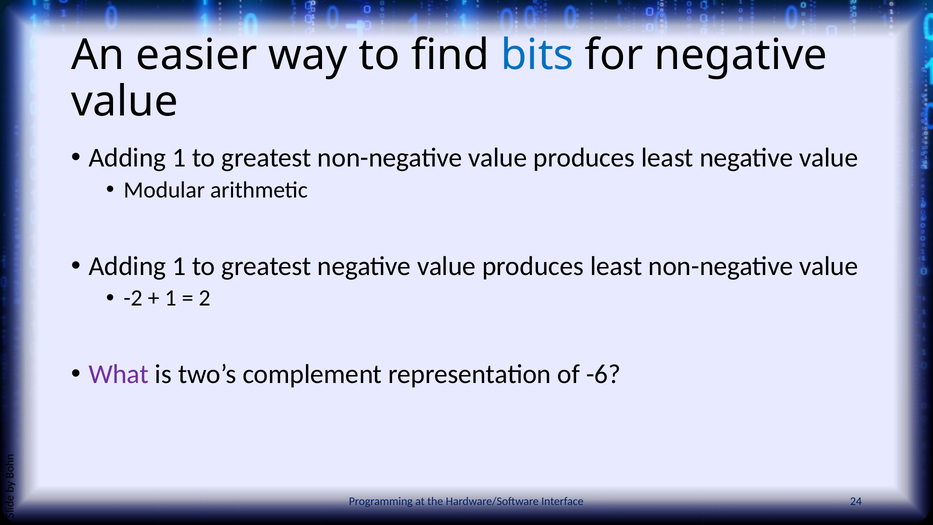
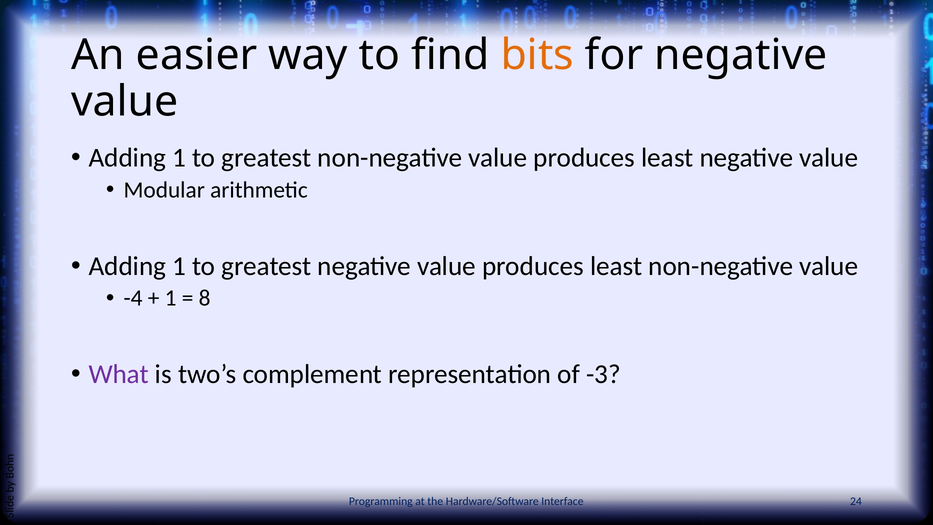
bits colour: blue -> orange (537, 55)
-2: -2 -> -4 (133, 298)
2: 2 -> 8 (205, 298)
-6: -6 -> -3 (603, 374)
